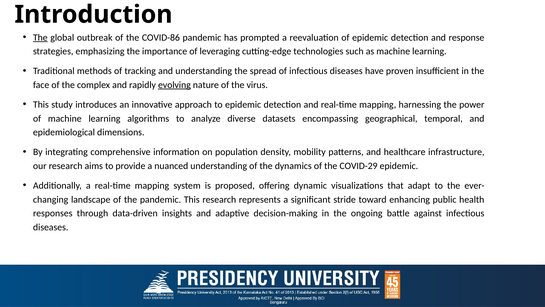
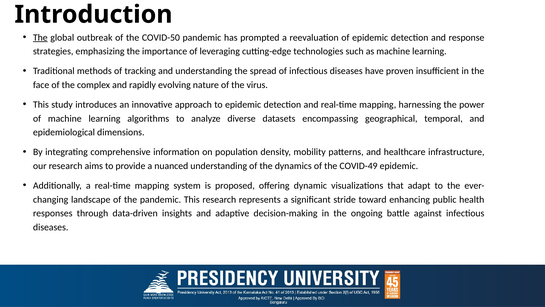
COVID-86: COVID-86 -> COVID-50 (161, 37)
evolving underline: present -> none (174, 85)
COVID-29: COVID-29 -> COVID-49 (359, 166)
